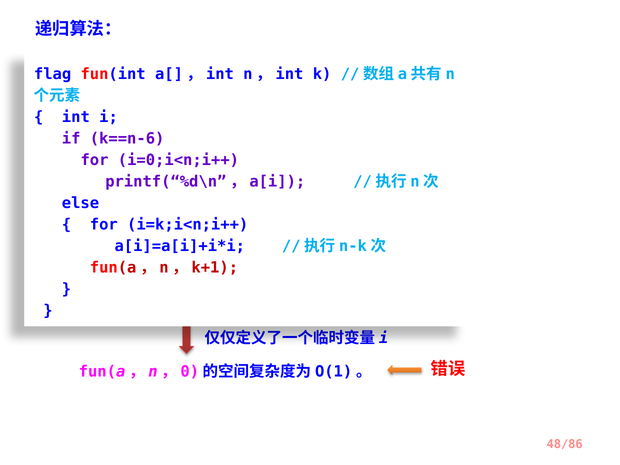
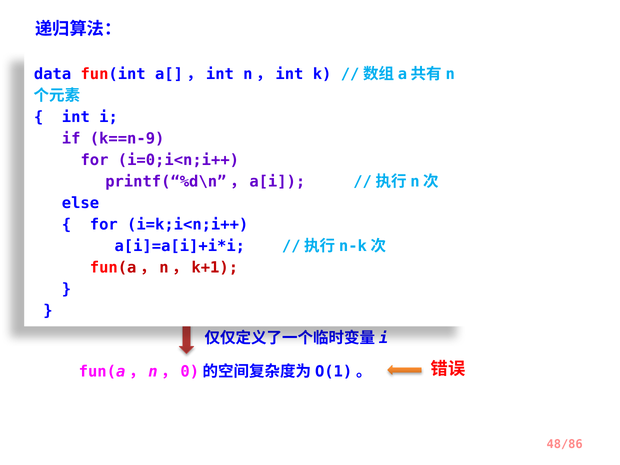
flag: flag -> data (53, 74)
k==n-6: k==n-6 -> k==n-9 (127, 139)
